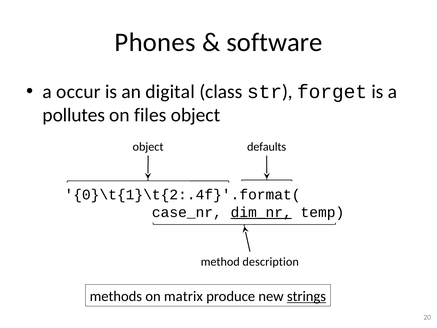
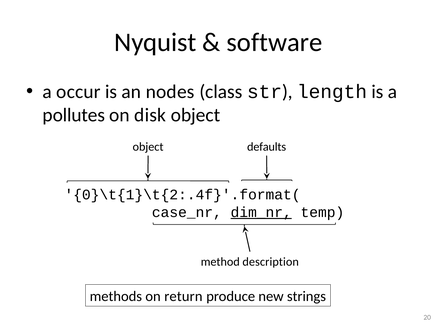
Phones: Phones -> Nyquist (155, 42)
digital: digital -> nodes (170, 92)
forget: forget -> length (332, 92)
files: files -> disk (150, 115)
matrix: matrix -> return (183, 296)
strings underline: present -> none (306, 296)
